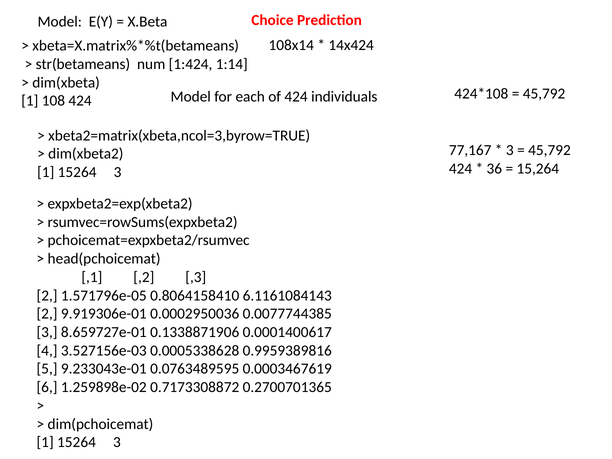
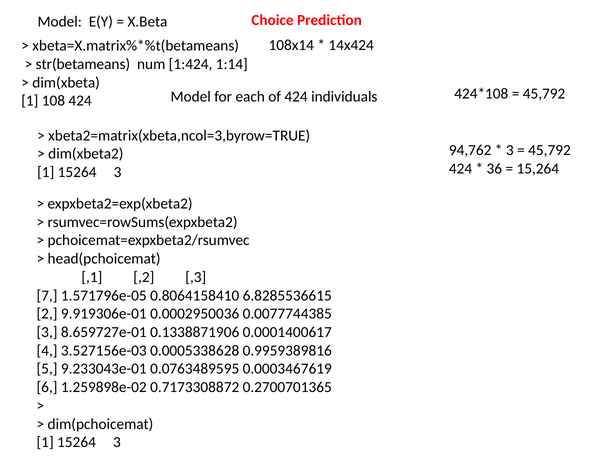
77,167: 77,167 -> 94,762 (470, 150)
2: 2 -> 7 (47, 295)
6.1161084143: 6.1161084143 -> 6.8285536615 (287, 295)
